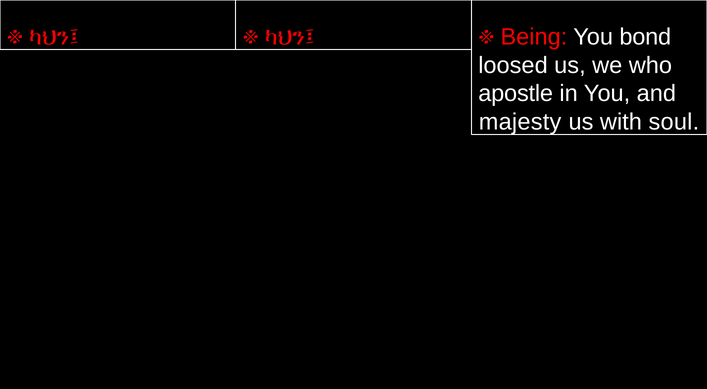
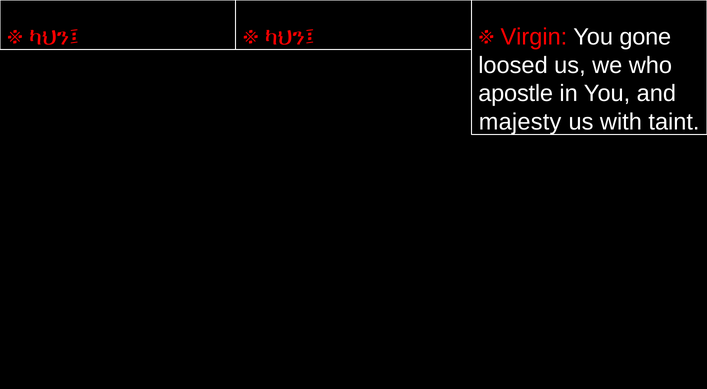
Being: Being -> Virgin (534, 37)
bond: bond -> gone (645, 37)
soul: soul -> taint (674, 122)
